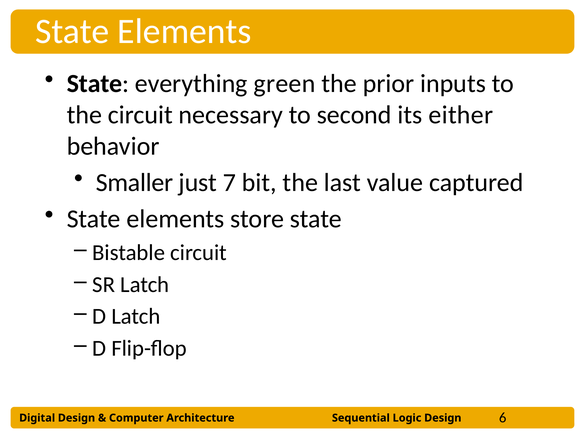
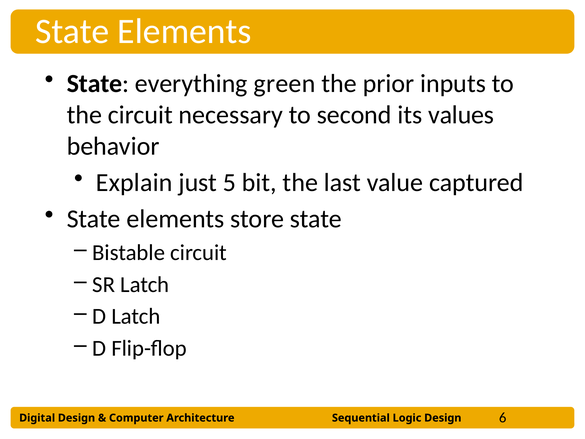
either: either -> values (461, 115)
Smaller: Smaller -> Explain (134, 183)
7: 7 -> 5 (229, 183)
